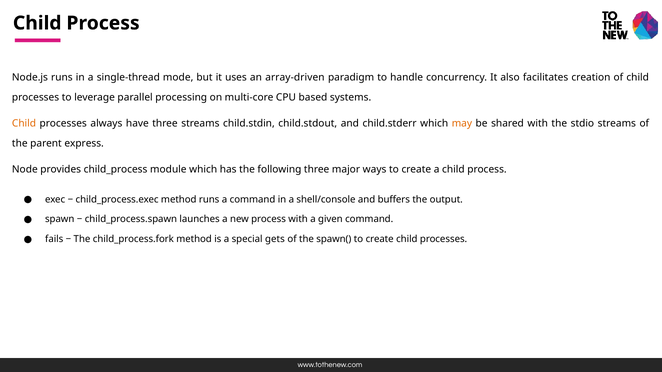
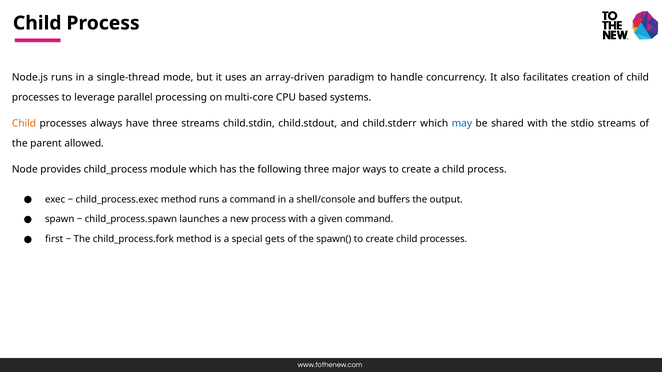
may colour: orange -> blue (462, 124)
express: express -> allowed (84, 143)
fails: fails -> first (54, 239)
